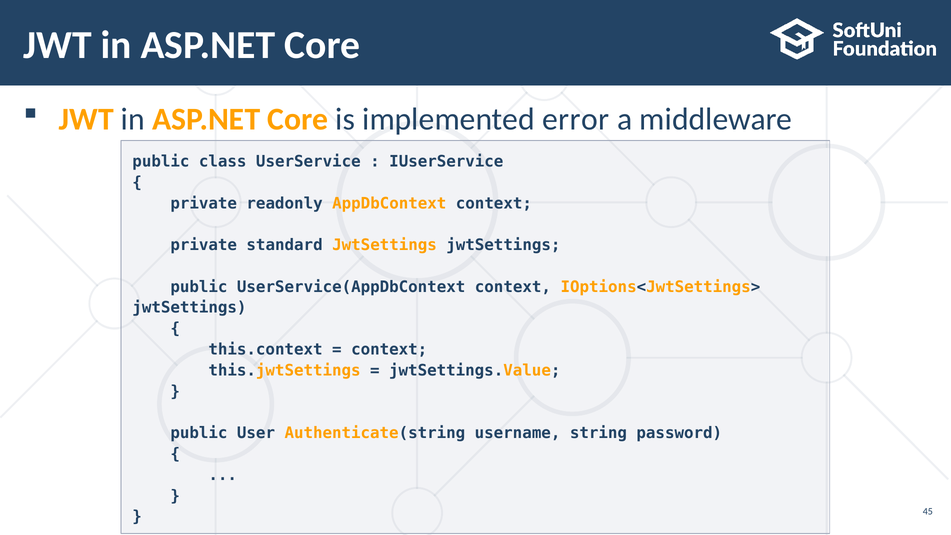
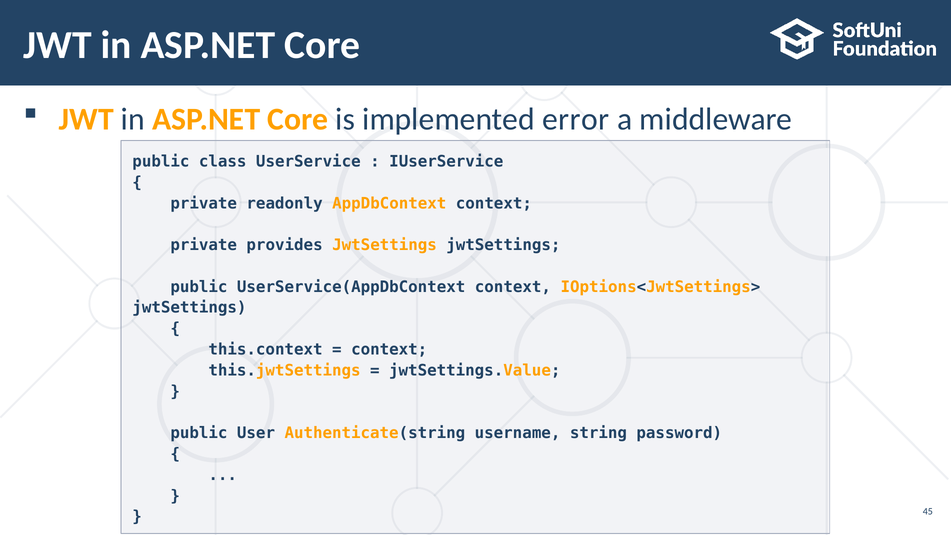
standard: standard -> provides (285, 245)
